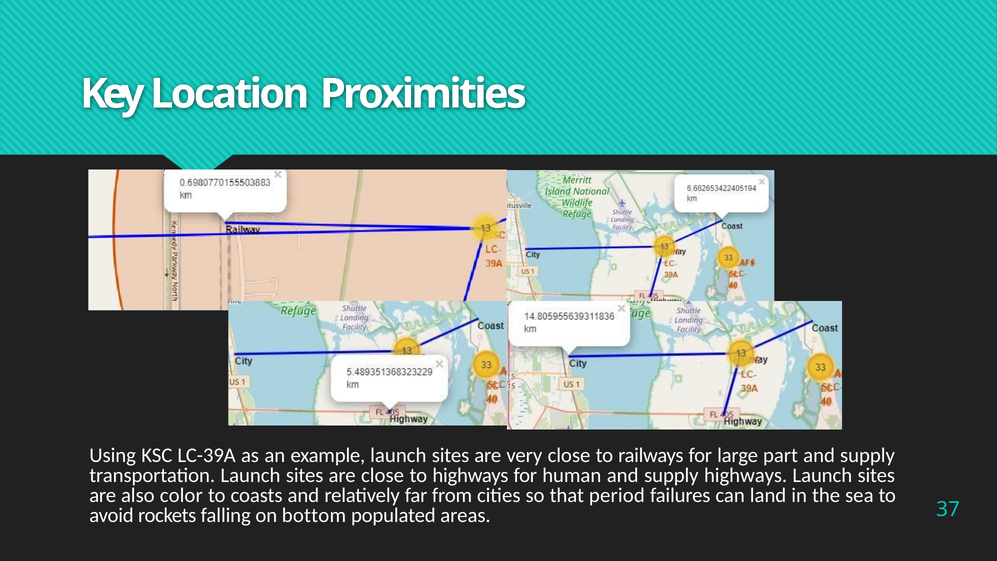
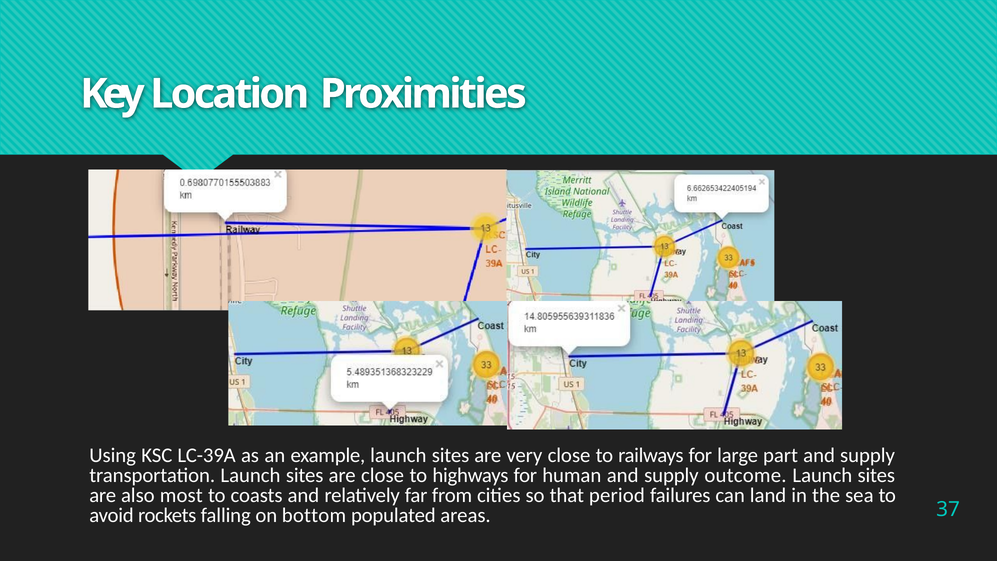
supply highways: highways -> outcome (745, 475)
color: color -> most (181, 495)
